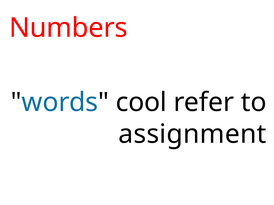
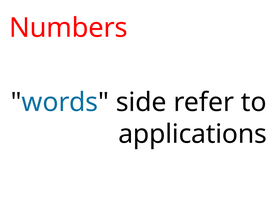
cool: cool -> side (141, 103)
assignment: assignment -> applications (193, 135)
